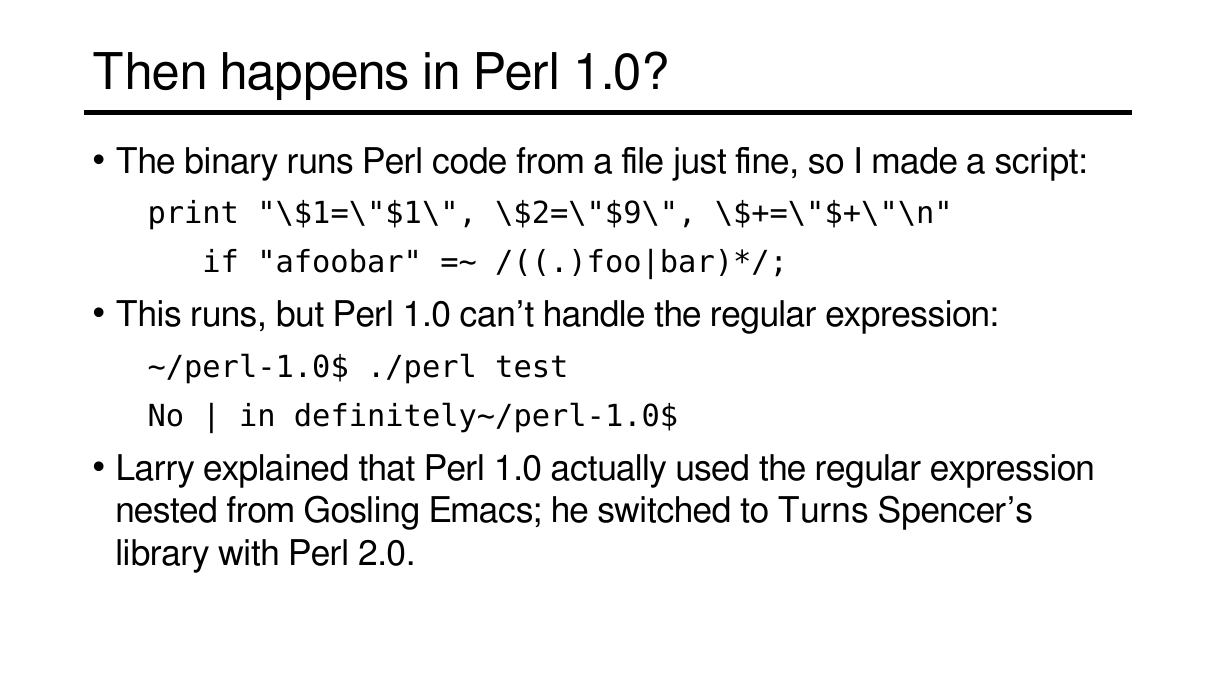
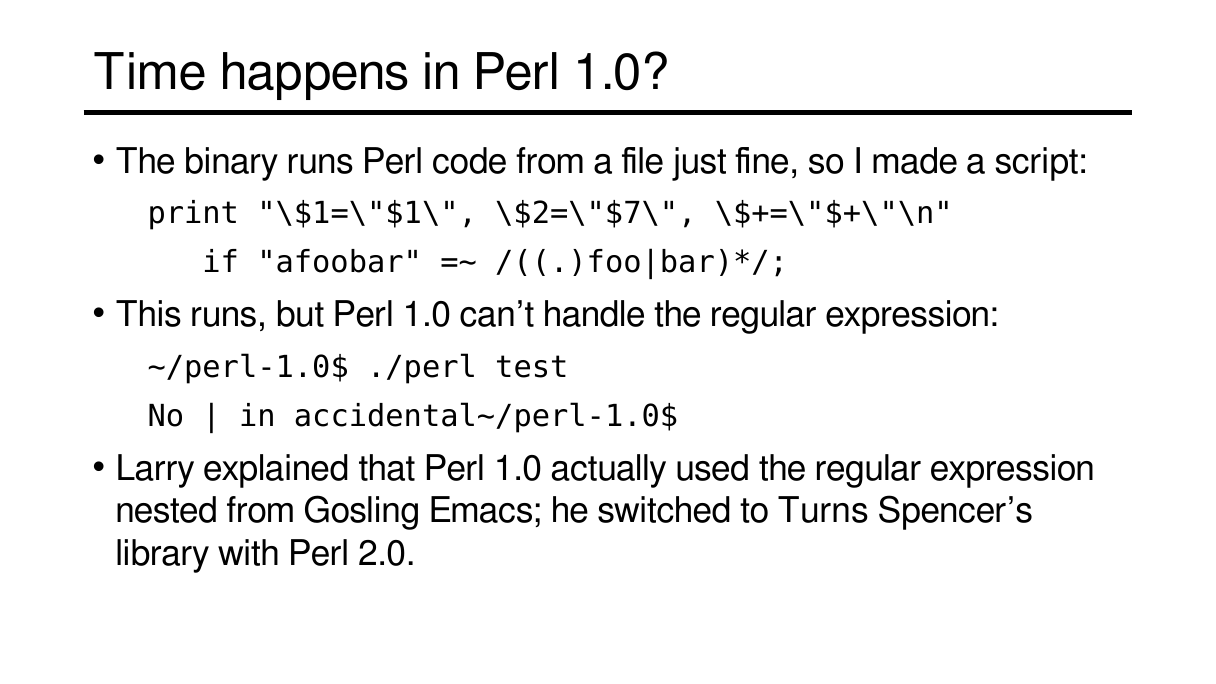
Then: Then -> Time (150, 73)
\$2=\"$9\: \$2=\"$9\ -> \$2=\"$7\ (596, 214)
definitely~/perl-1.0$: definitely~/perl-1.0$ -> accidental~/perl-1.0$ (486, 416)
